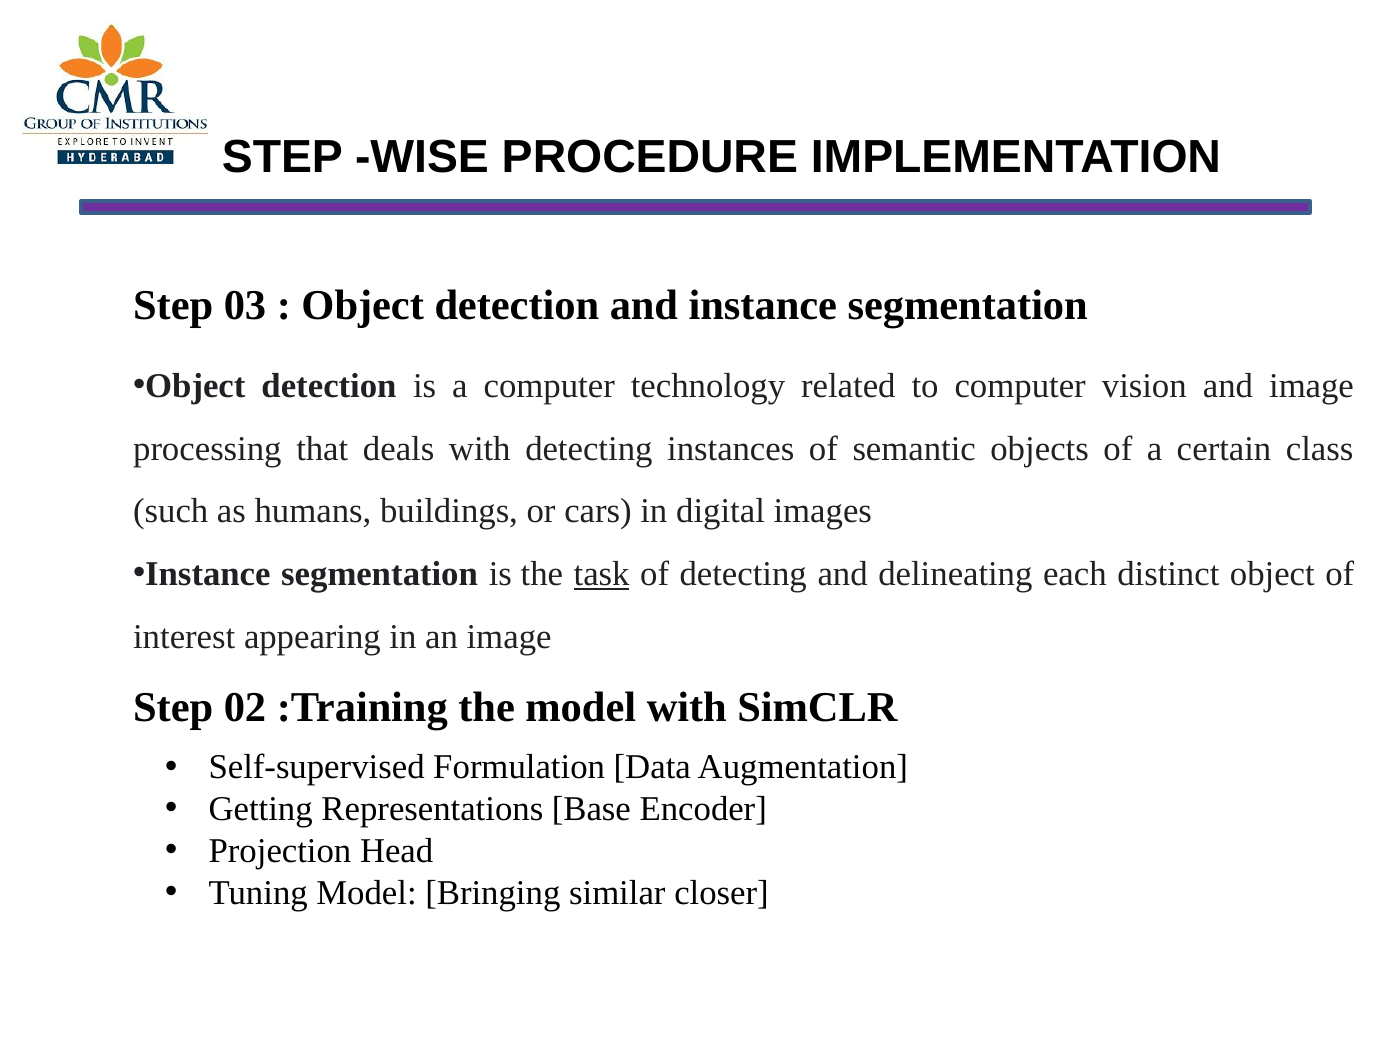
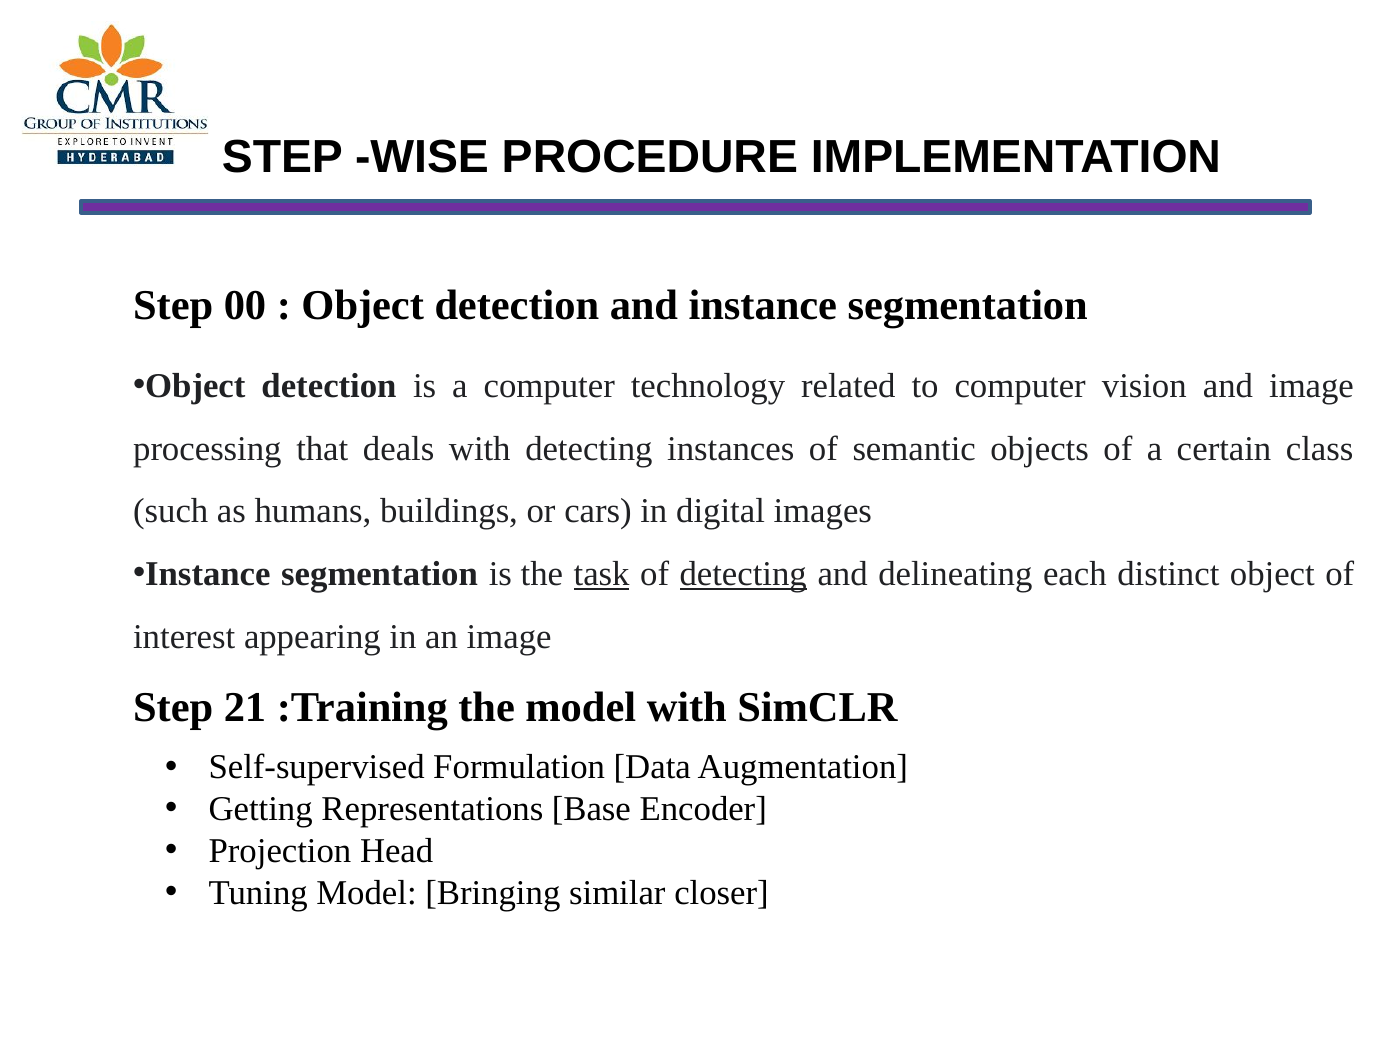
03: 03 -> 00 (245, 305)
detecting underline: none -> present (743, 574)
02: 02 -> 21 (245, 707)
